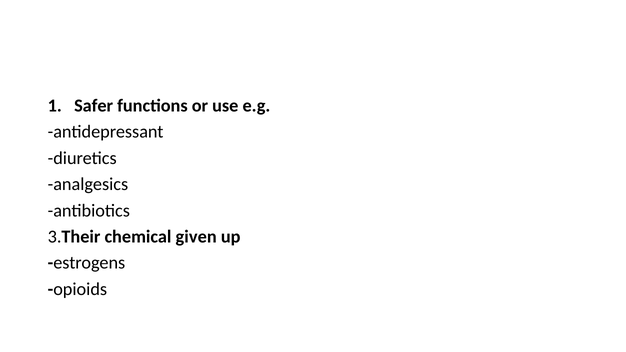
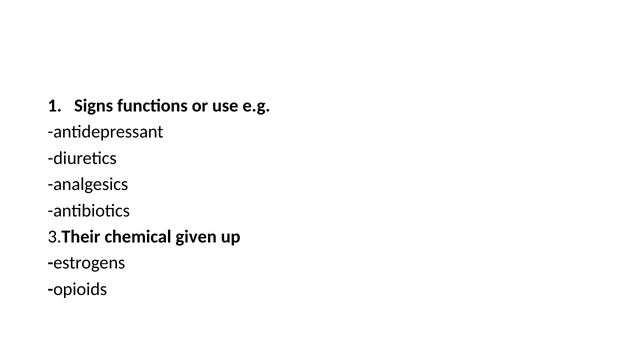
Safer: Safer -> Signs (94, 106)
